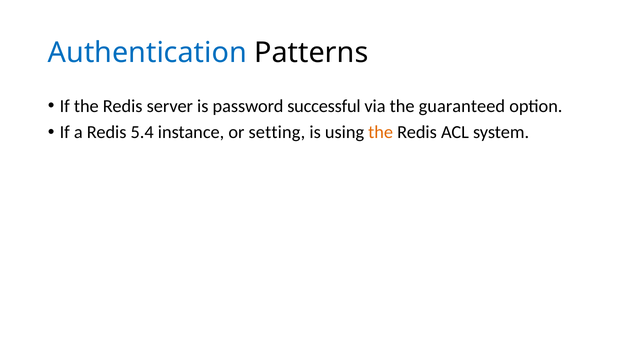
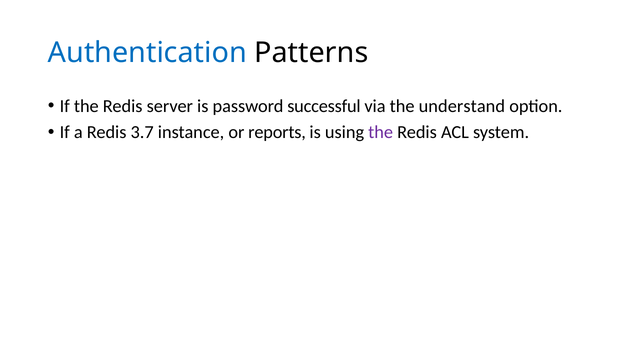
guaranteed: guaranteed -> understand (462, 106)
5.4: 5.4 -> 3.7 (142, 133)
setting: setting -> reports (277, 133)
the colour: orange -> purple (381, 133)
